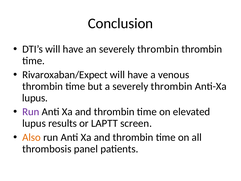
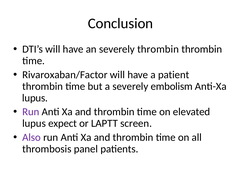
Rivaroxaban/Expect: Rivaroxaban/Expect -> Rivaroxaban/Factor (65, 75)
venous: venous -> patient (174, 75)
a severely thrombin: thrombin -> embolism (172, 86)
results: results -> expect (63, 123)
Also colour: orange -> purple (32, 137)
